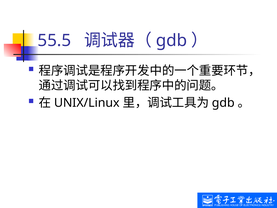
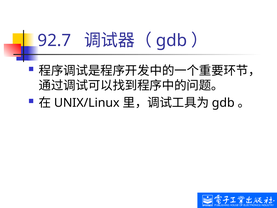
55.5: 55.5 -> 92.7 (54, 40)
